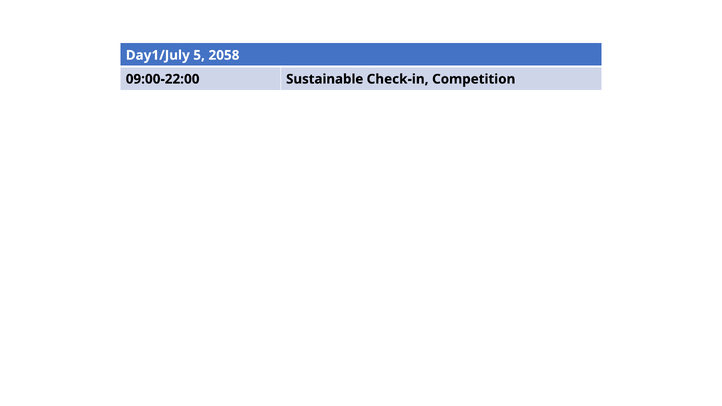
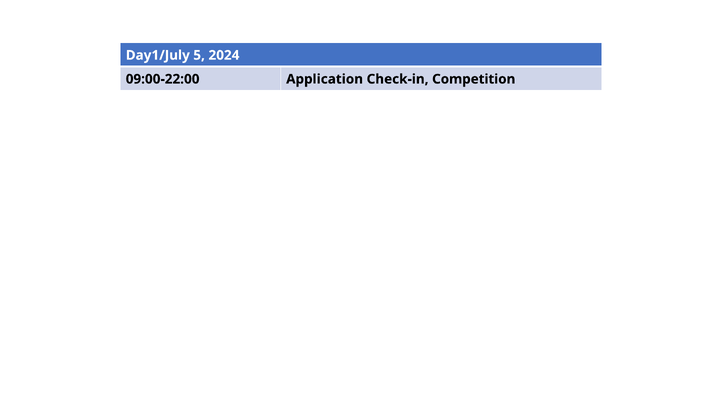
2058: 2058 -> 2024 (224, 55)
Sustainable: Sustainable -> Application (325, 79)
